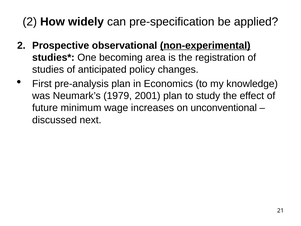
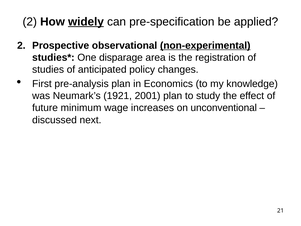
widely underline: none -> present (86, 22)
becoming: becoming -> disparage (121, 57)
1979: 1979 -> 1921 (118, 96)
